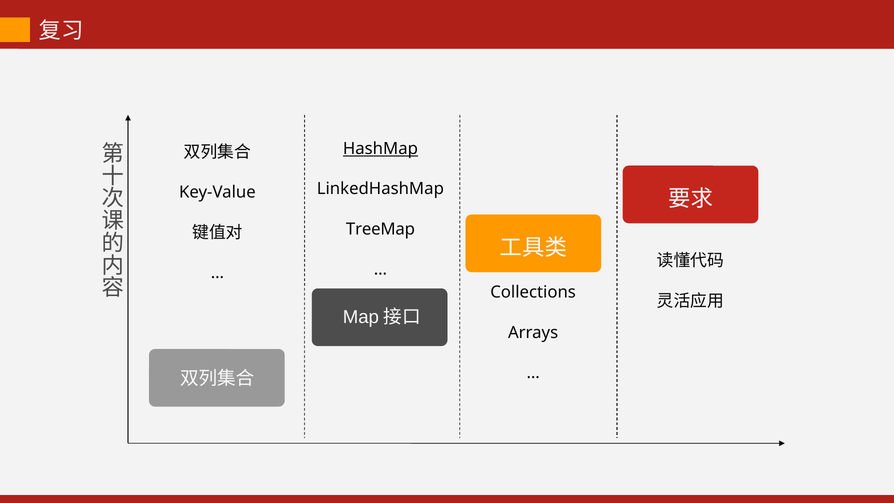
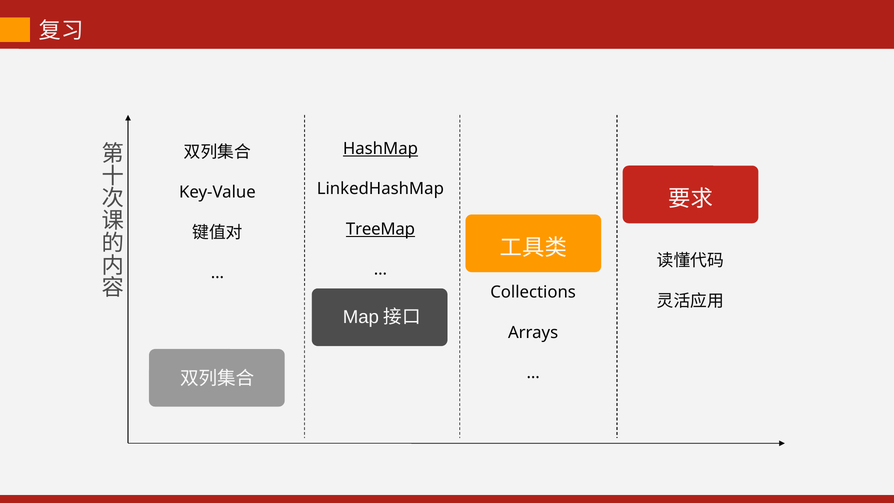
TreeMap underline: none -> present (380, 229)
